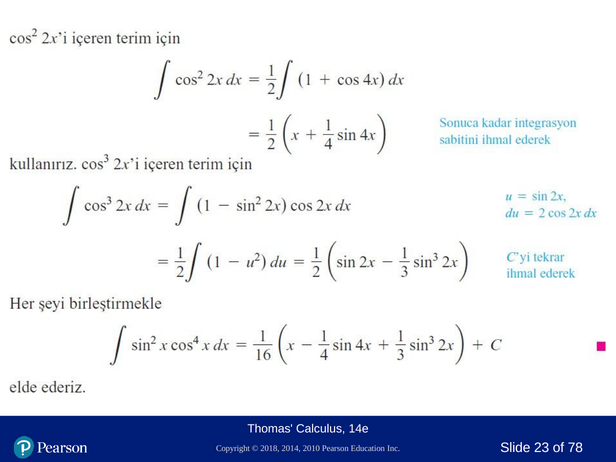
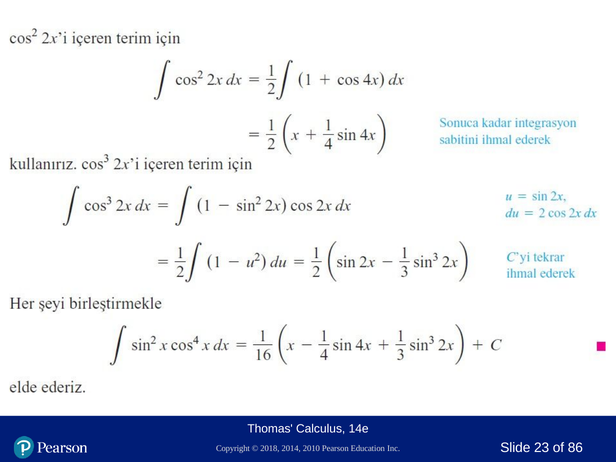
78: 78 -> 86 (575, 448)
